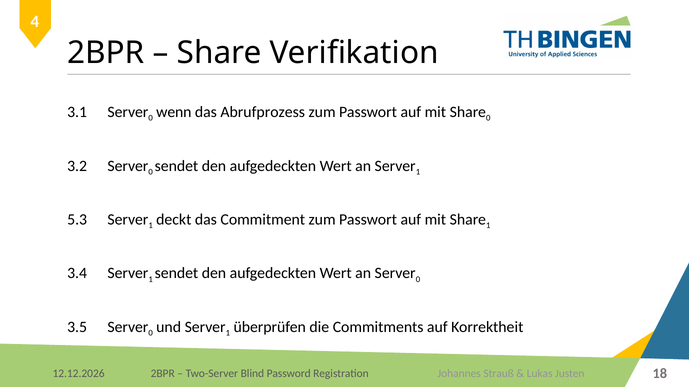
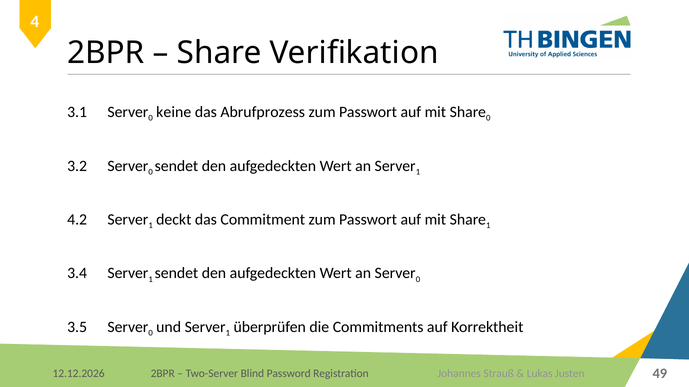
wenn: wenn -> keine (174, 112)
5.3: 5.3 -> 4.2 (77, 220)
18: 18 -> 49 (660, 374)
